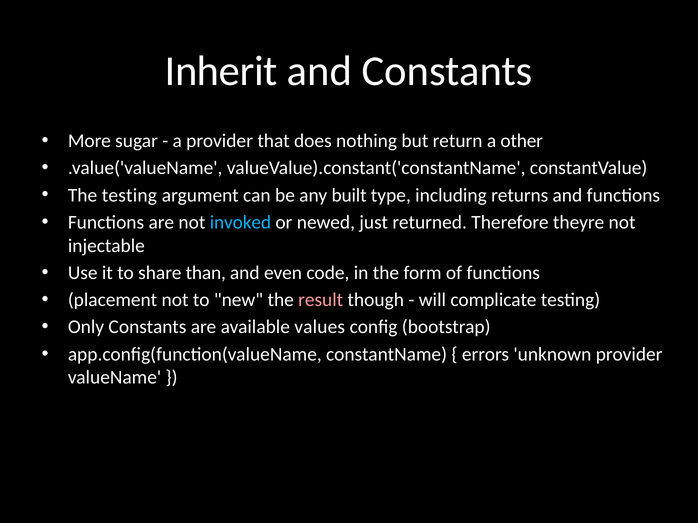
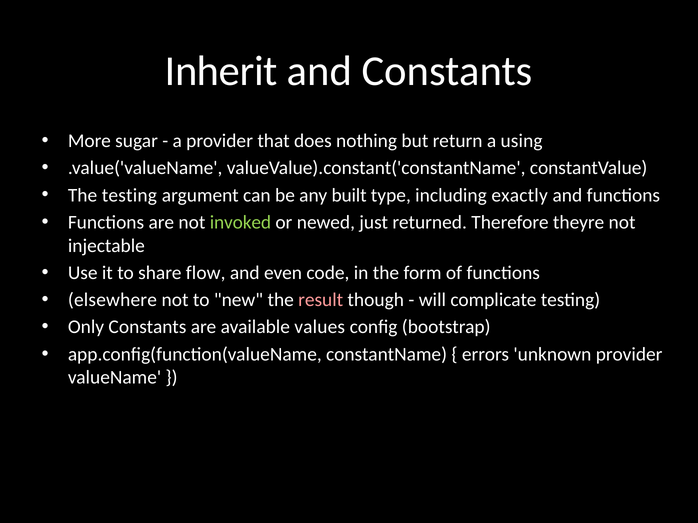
other: other -> using (522, 141)
returns: returns -> exactly (520, 195)
invoked colour: light blue -> light green (240, 223)
than: than -> flow (206, 273)
placement: placement -> elsewhere (112, 300)
